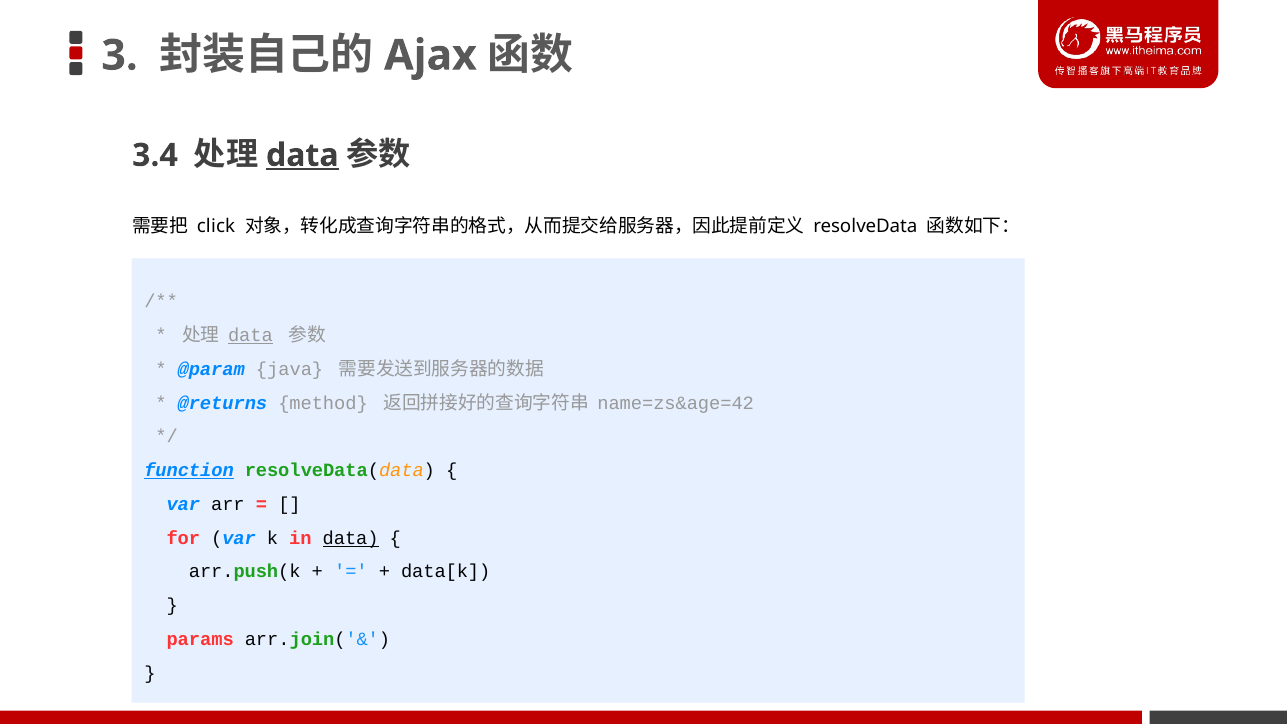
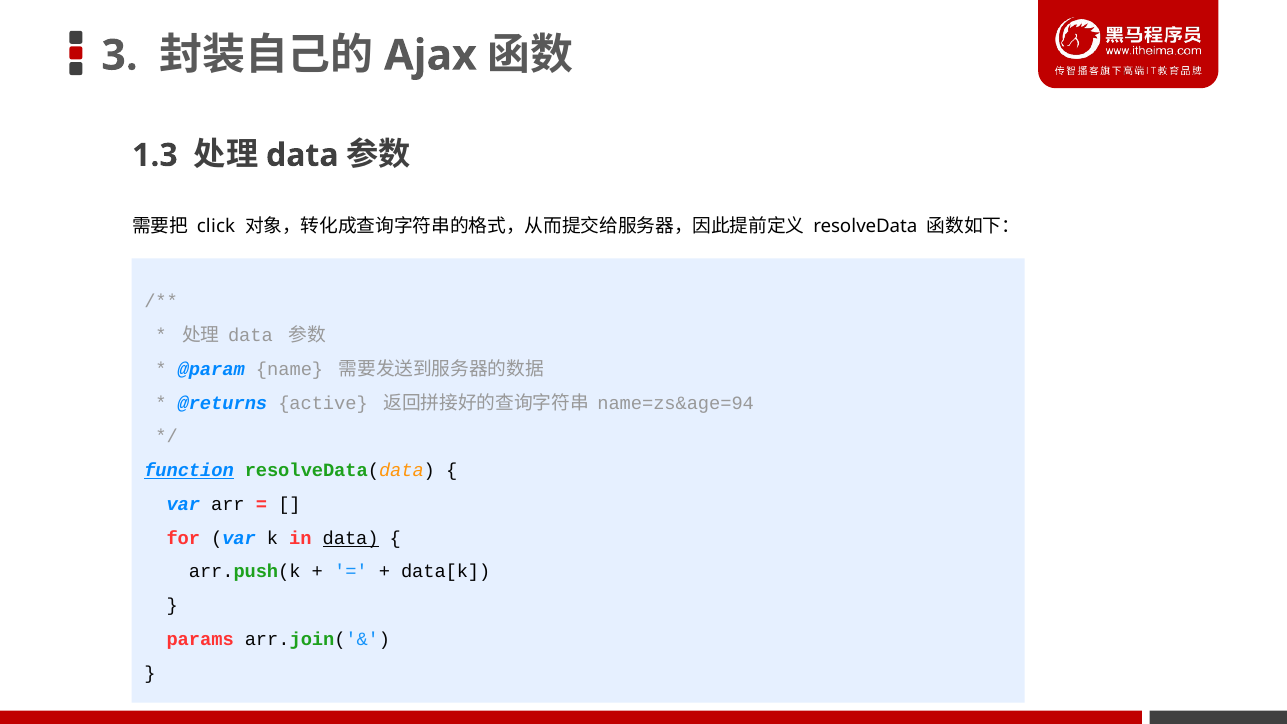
3.4: 3.4 -> 1.3 (155, 155)
data underline: present -> none (302, 155)
data underline: present -> none (250, 336)
java: java -> name (290, 369)
method: method -> active (323, 403)
name=zs&age=42: name=zs&age=42 -> name=zs&age=94 (676, 403)
